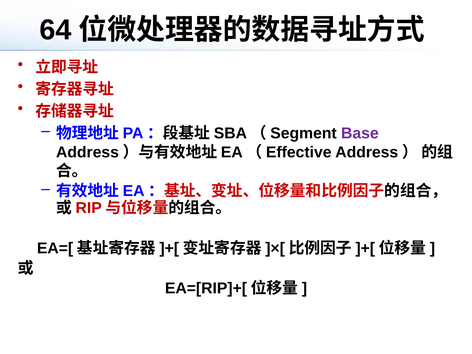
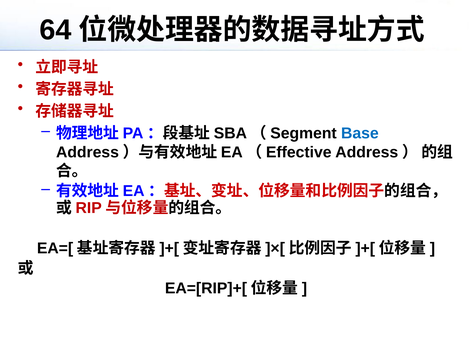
Base colour: purple -> blue (360, 133)
